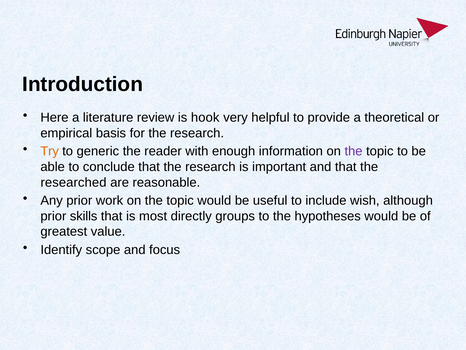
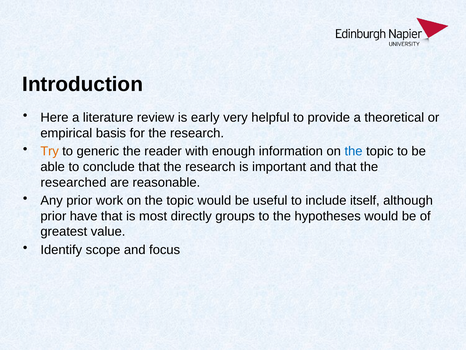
hook: hook -> early (205, 117)
the colour: purple -> blue (354, 151)
wish: wish -> itself (365, 200)
skills: skills -> have (84, 216)
